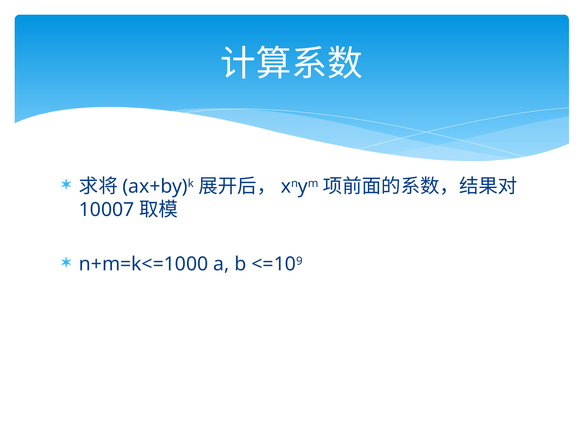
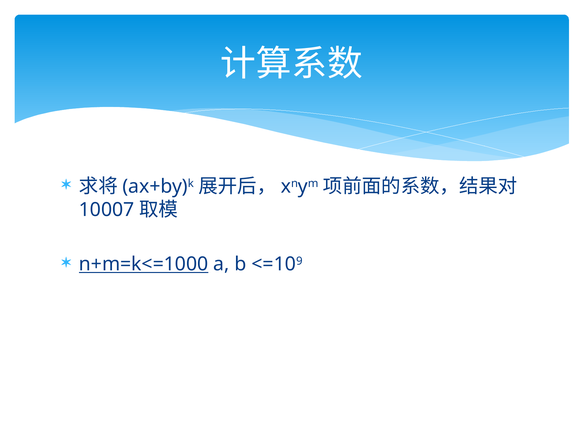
n+m=k<=1000 underline: none -> present (144, 264)
